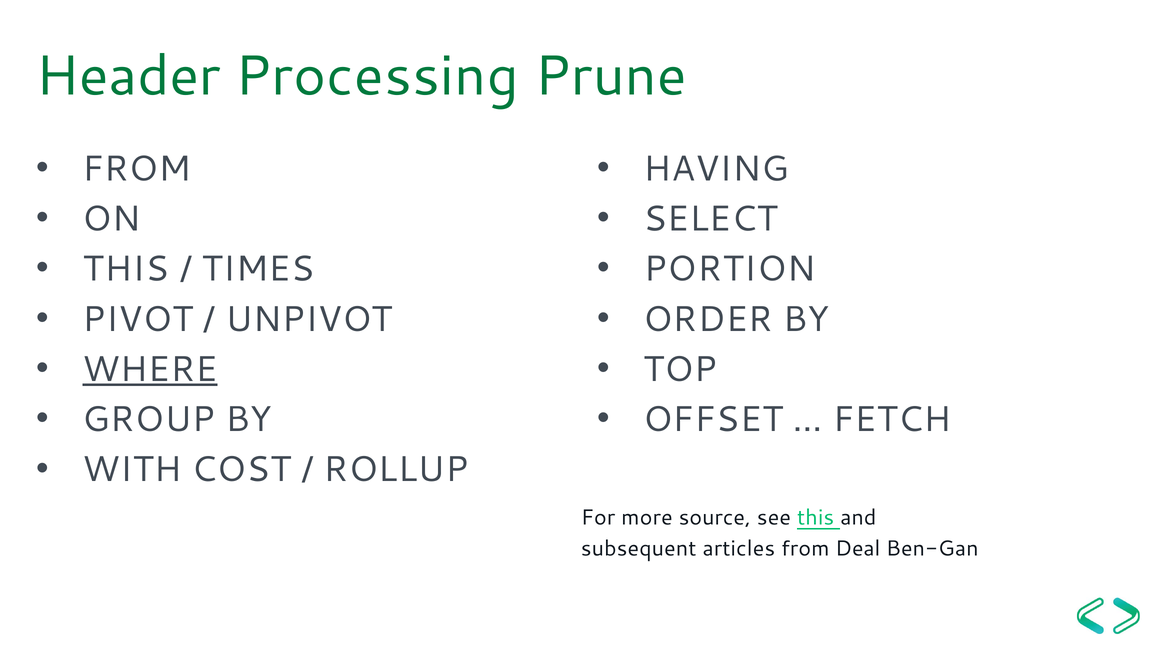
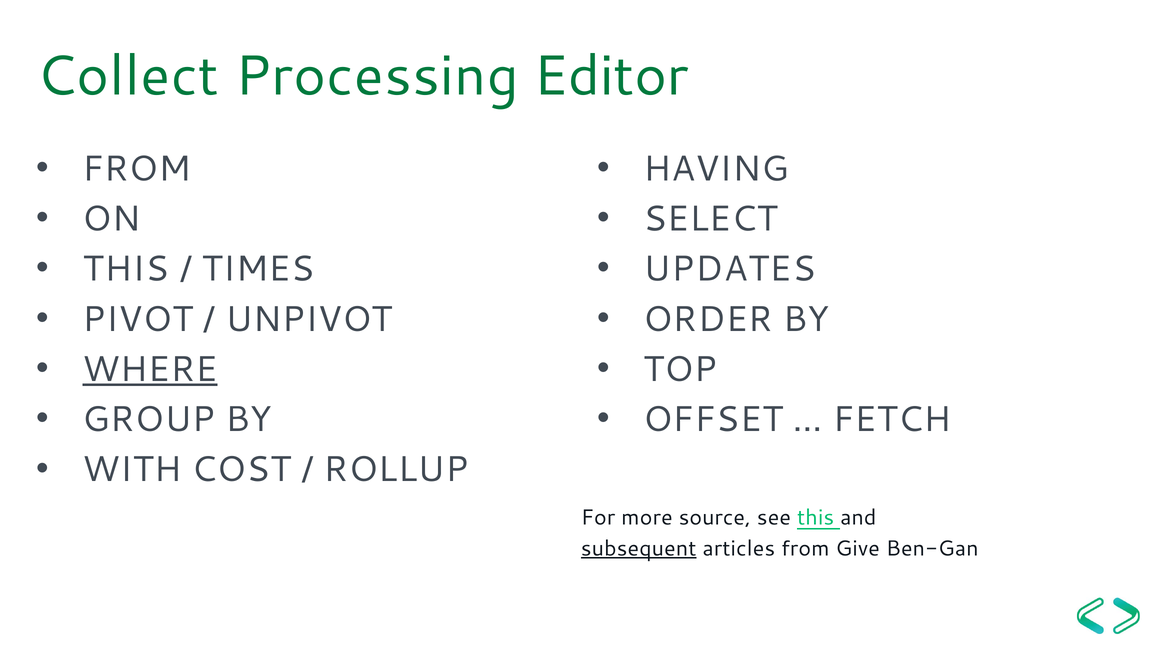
Header: Header -> Collect (128, 76)
Prune: Prune -> Editor (611, 76)
PORTION: PORTION -> UPDATES (730, 269)
subsequent underline: none -> present (639, 548)
Deal: Deal -> Give (858, 548)
